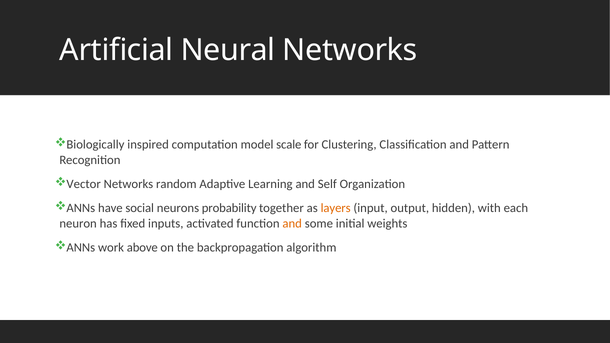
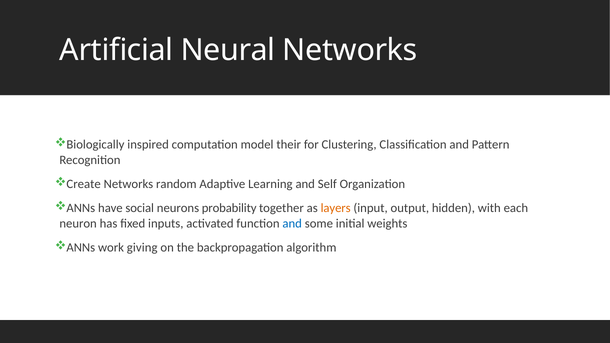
scale: scale -> their (289, 145)
Vector: Vector -> Create (84, 184)
and colour: orange -> blue (292, 224)
above: above -> giving (142, 248)
